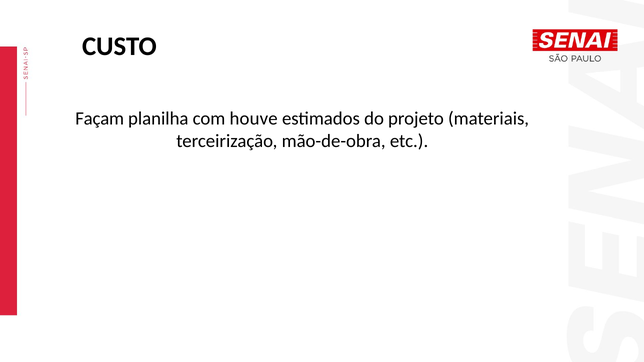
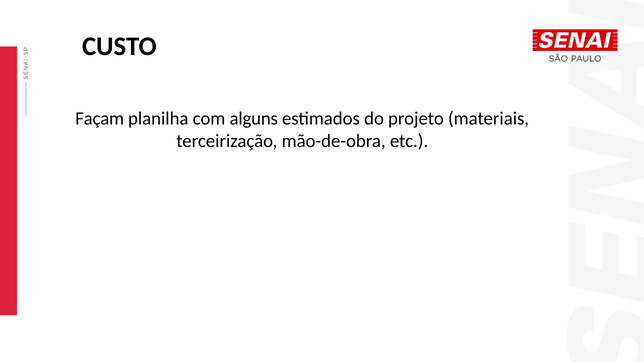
houve: houve -> alguns (254, 118)
